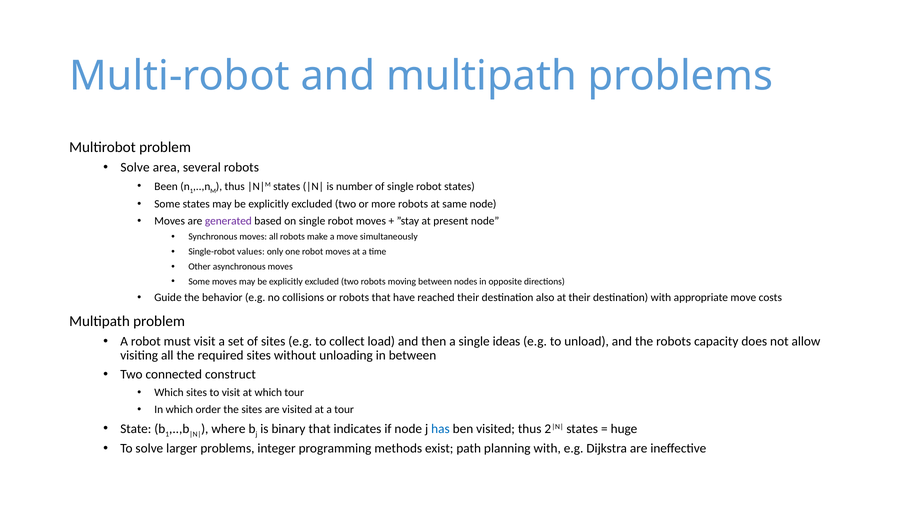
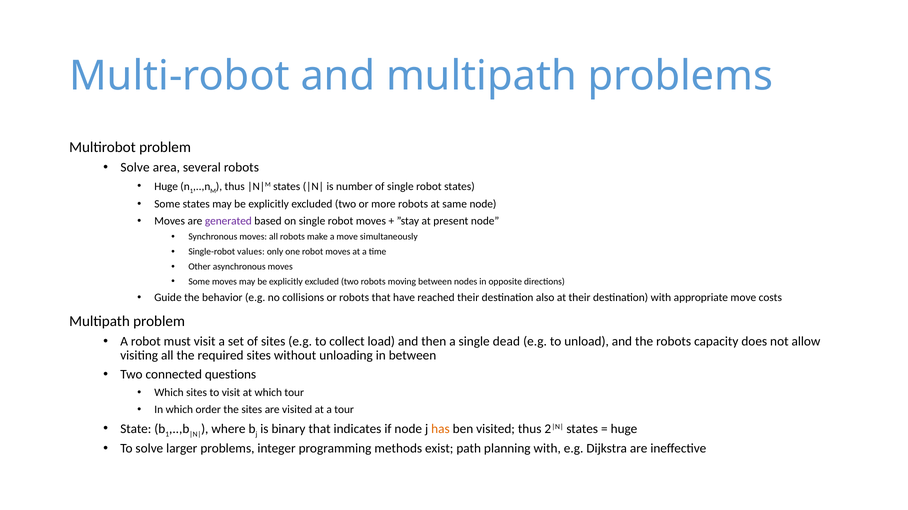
Been: Been -> Huge (166, 187)
ideas: ideas -> dead (506, 342)
construct: construct -> questions (230, 375)
has colour: blue -> orange (440, 430)
